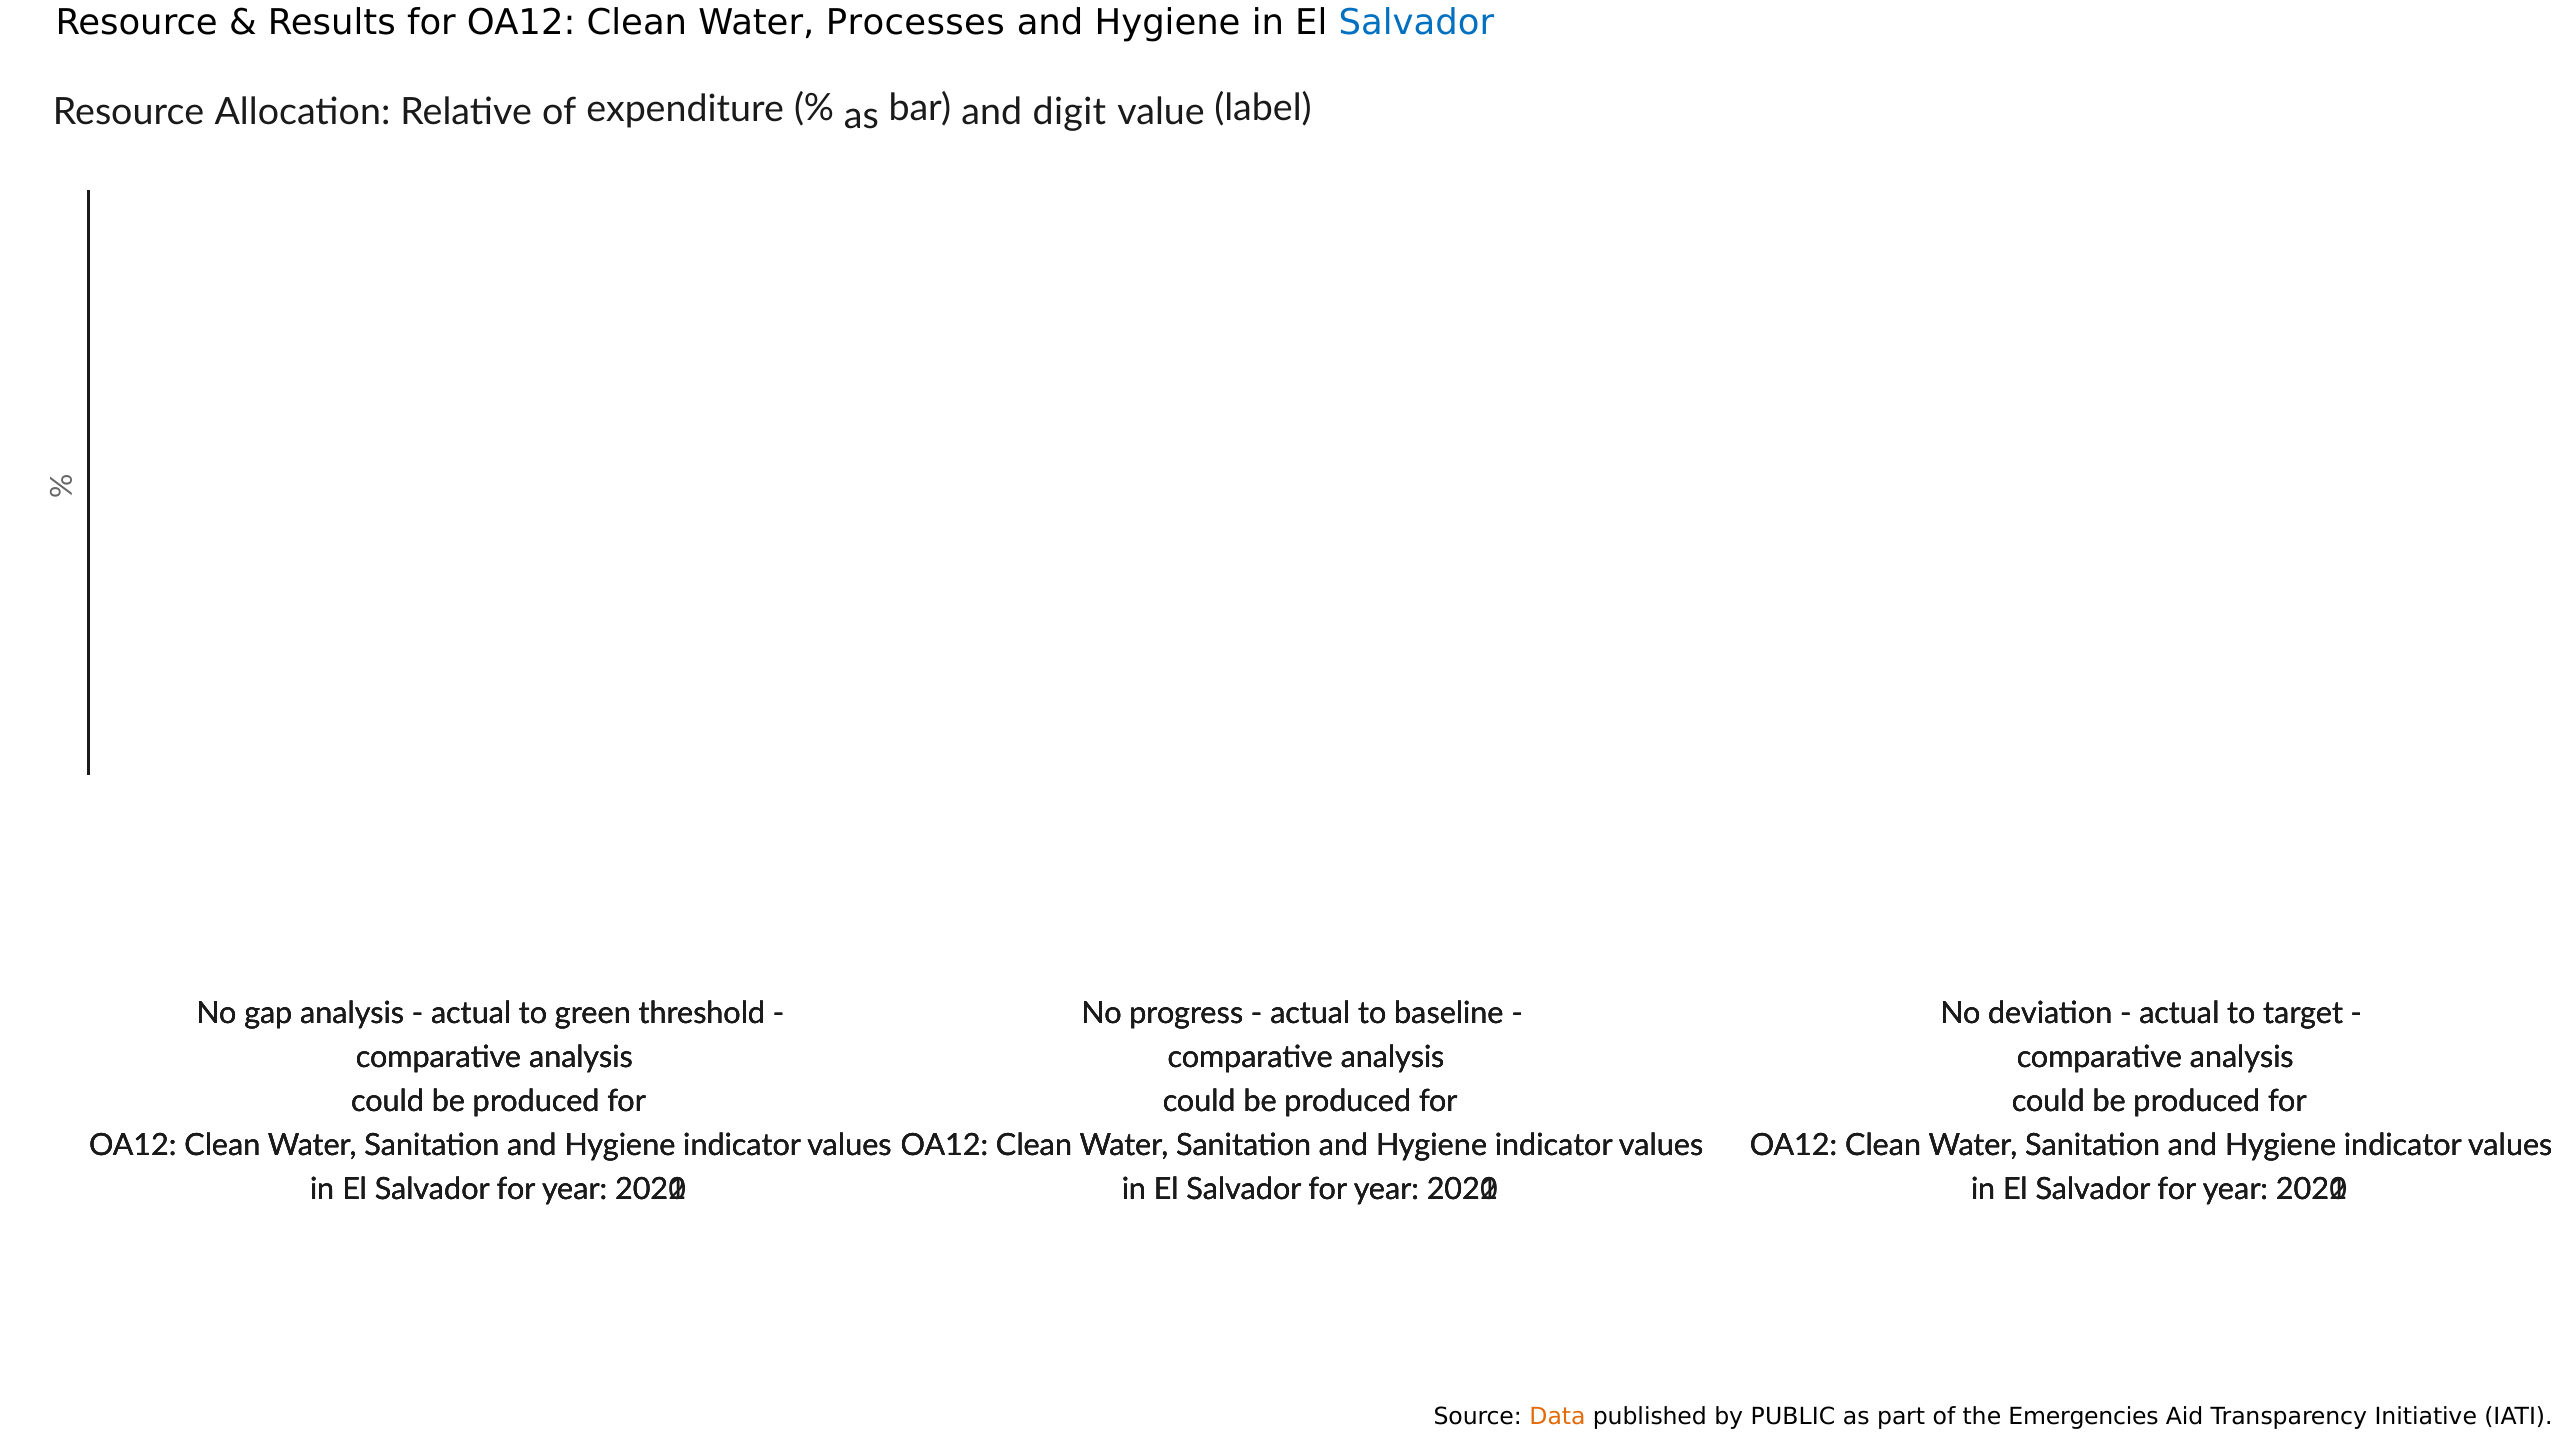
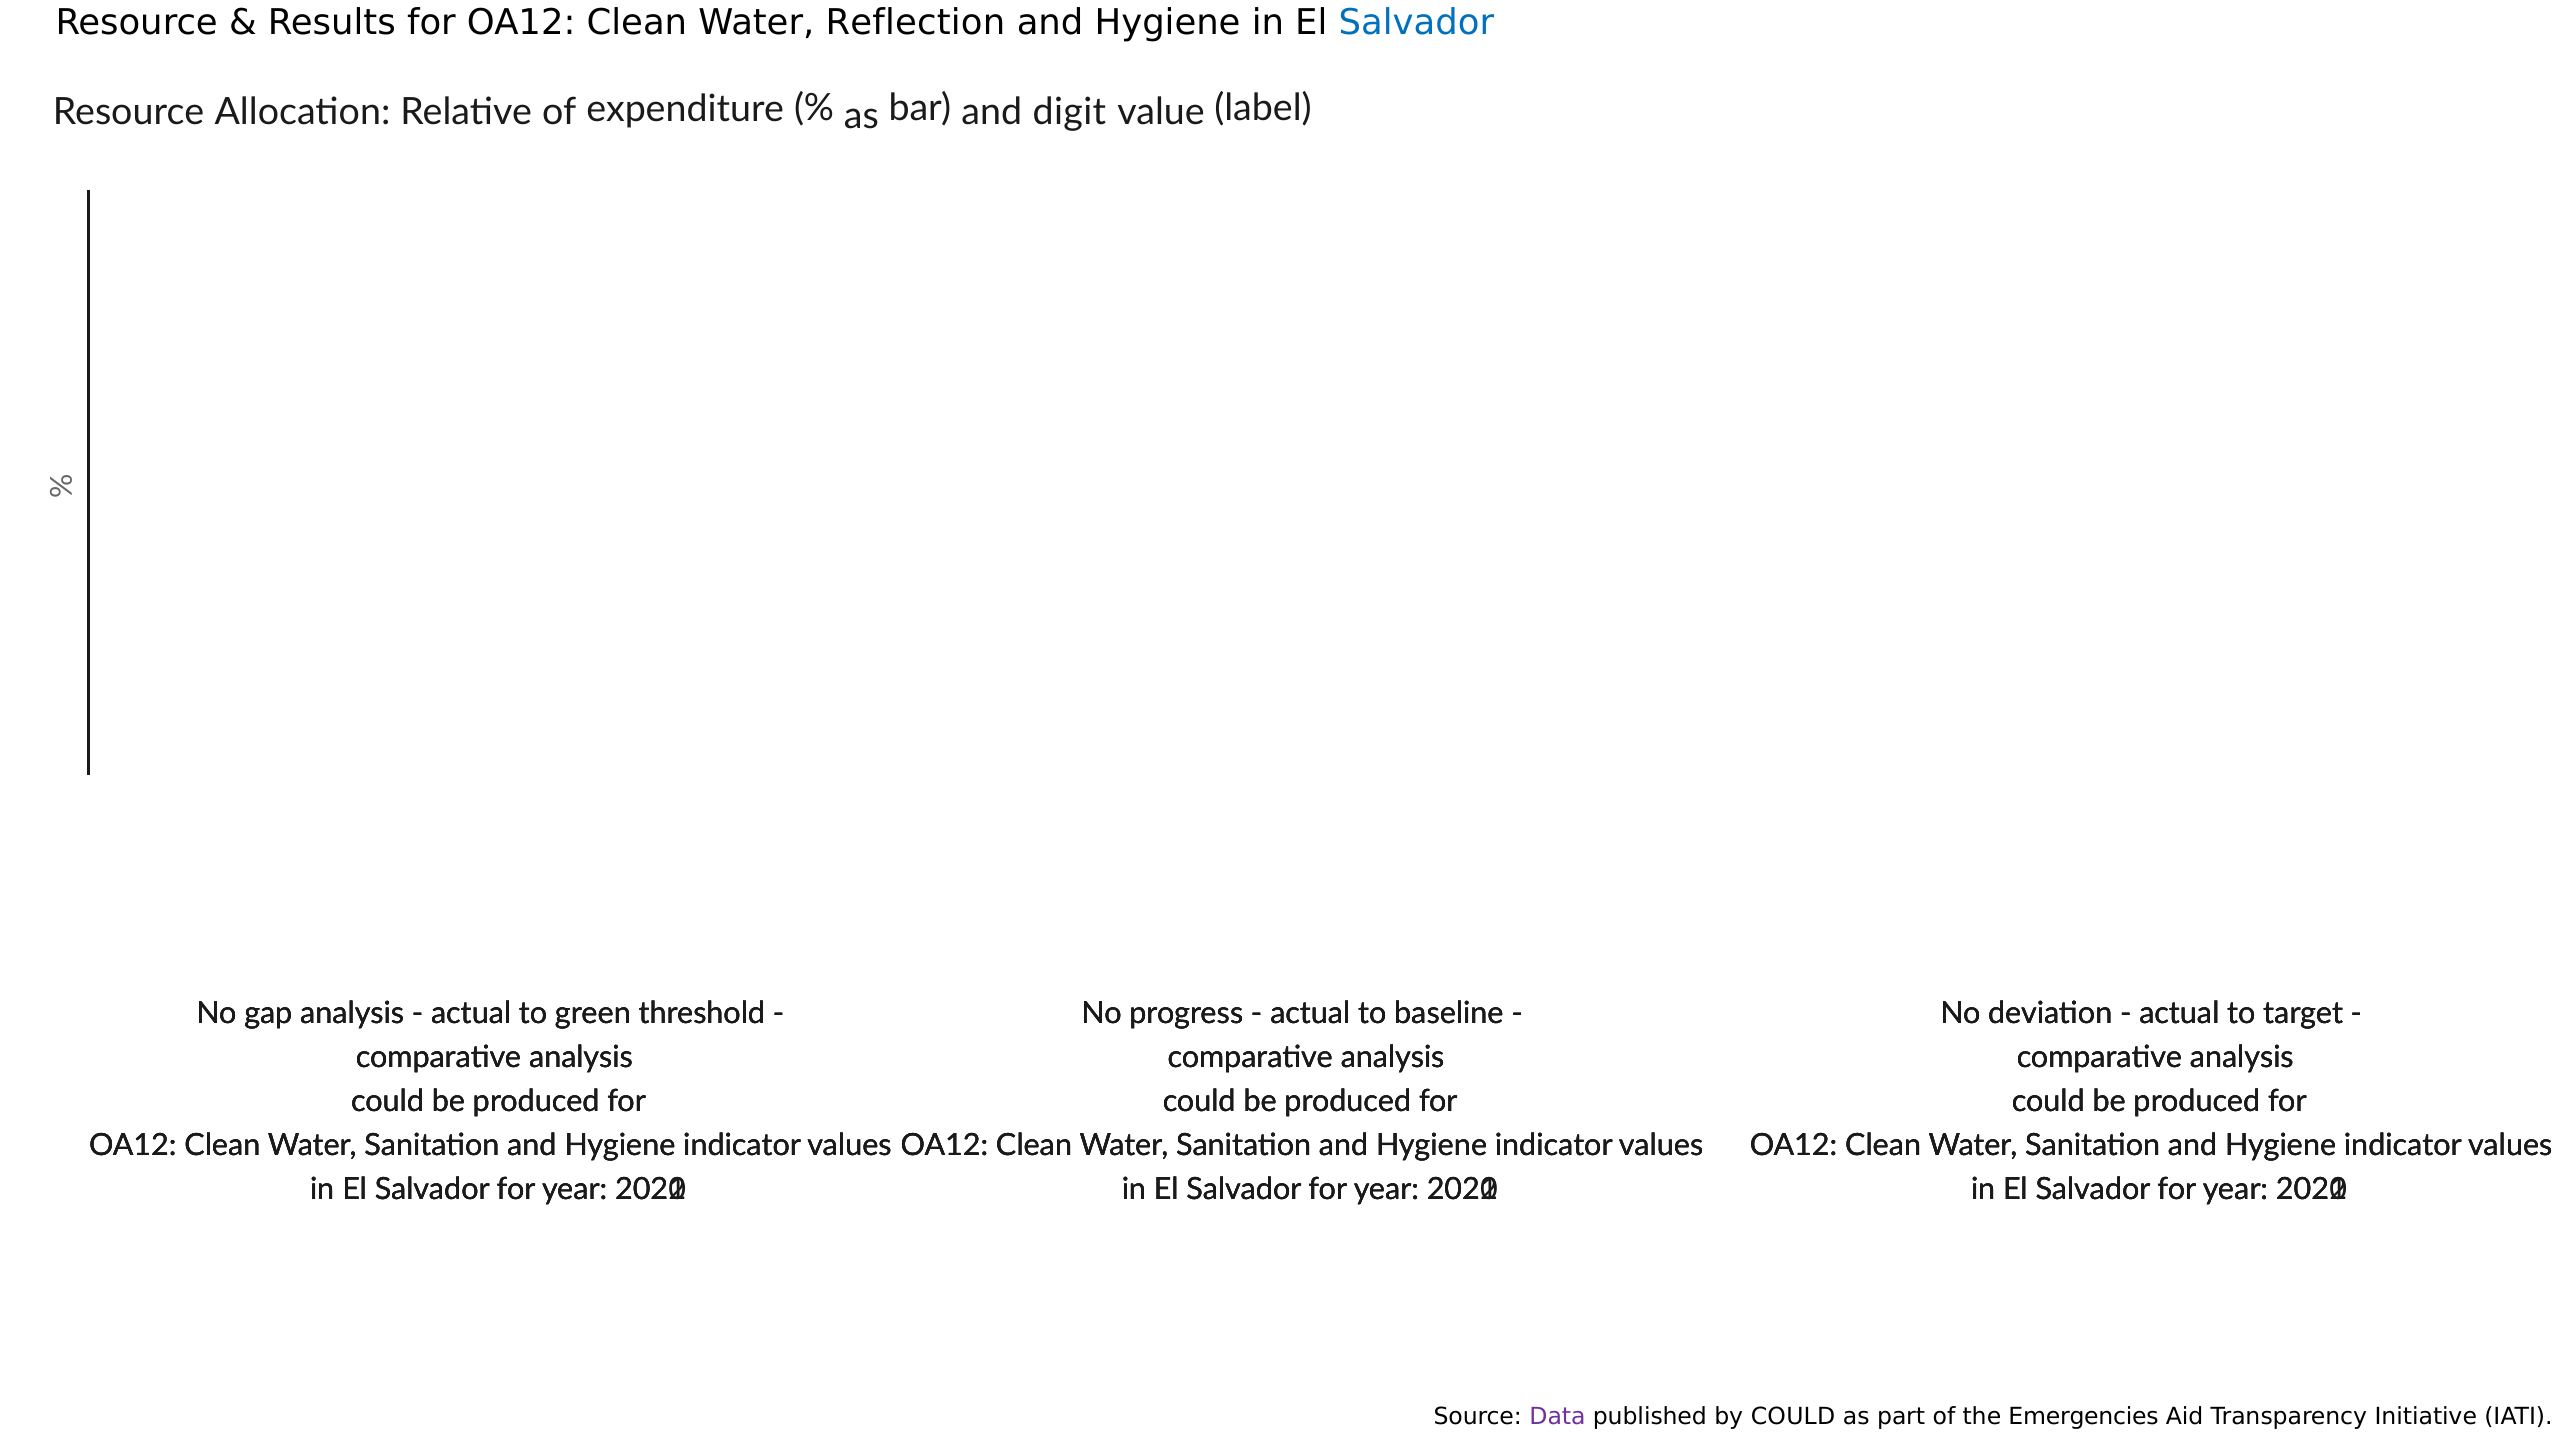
Processes: Processes -> Reflection (915, 22)
Data colour: orange -> purple (1557, 1417)
by PUBLIC: PUBLIC -> COULD (1793, 1417)
